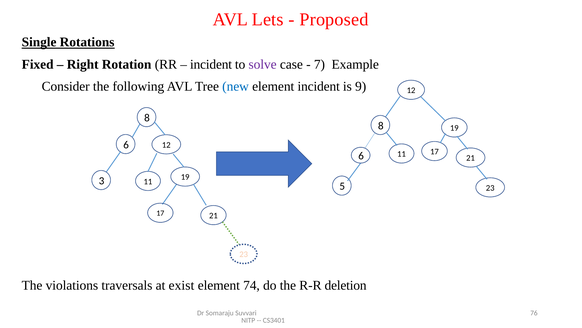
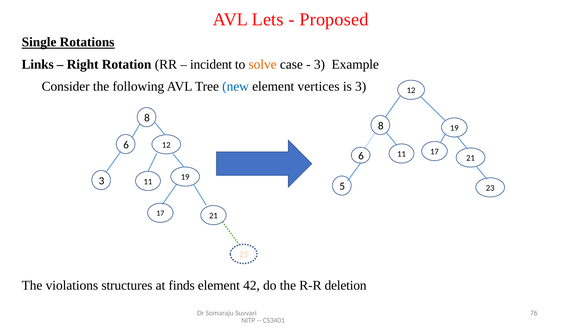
Fixed: Fixed -> Links (38, 64)
solve colour: purple -> orange (263, 64)
7: 7 -> 3 (319, 64)
element incident: incident -> vertices (319, 86)
is 9: 9 -> 3 (361, 86)
traversals: traversals -> structures (127, 285)
exist: exist -> finds (182, 285)
74: 74 -> 42 (252, 285)
